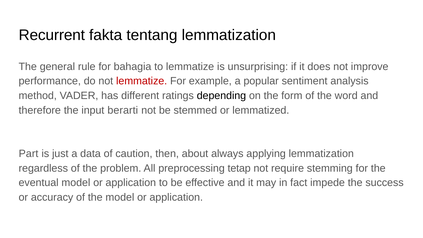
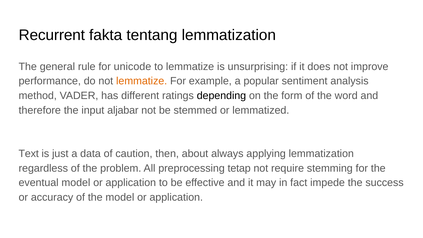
bahagia: bahagia -> unicode (132, 67)
lemmatize colour: red -> orange (142, 81)
berarti: berarti -> aljabar (123, 110)
Part: Part -> Text (29, 154)
